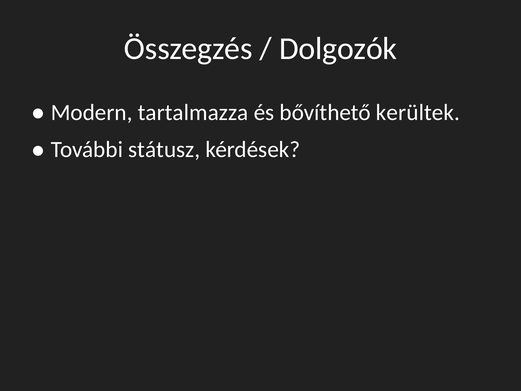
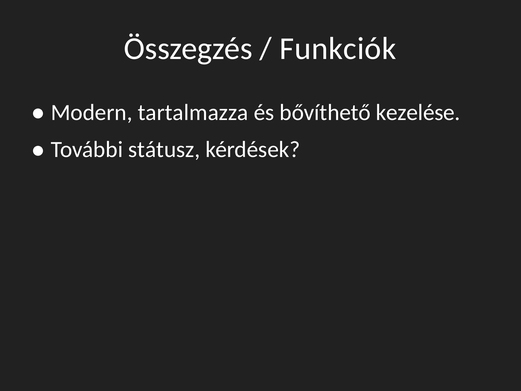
Dolgozók: Dolgozók -> Funkciók (338, 49)
kerültek: kerültek -> kezelése (418, 112)
